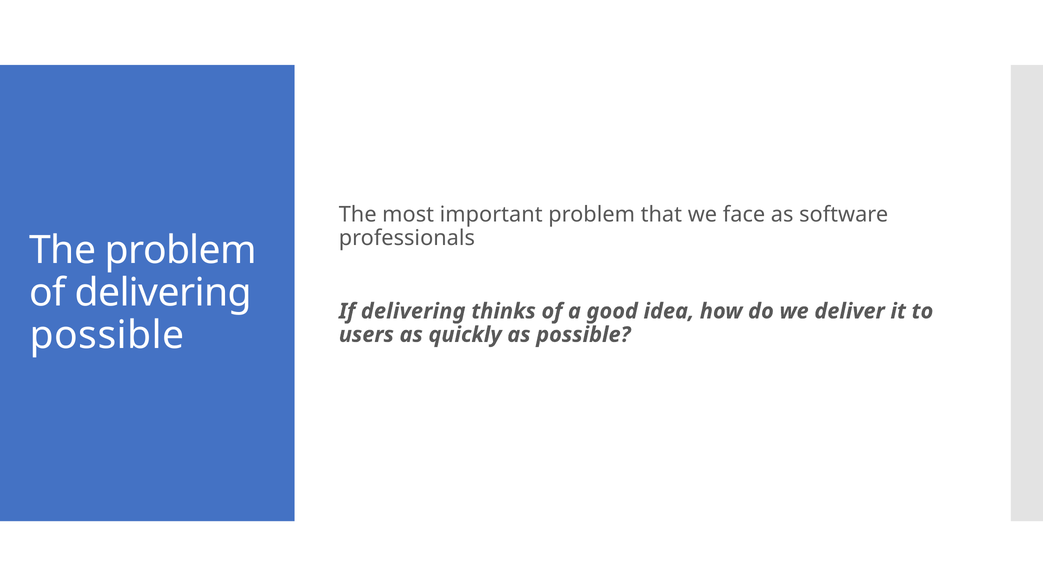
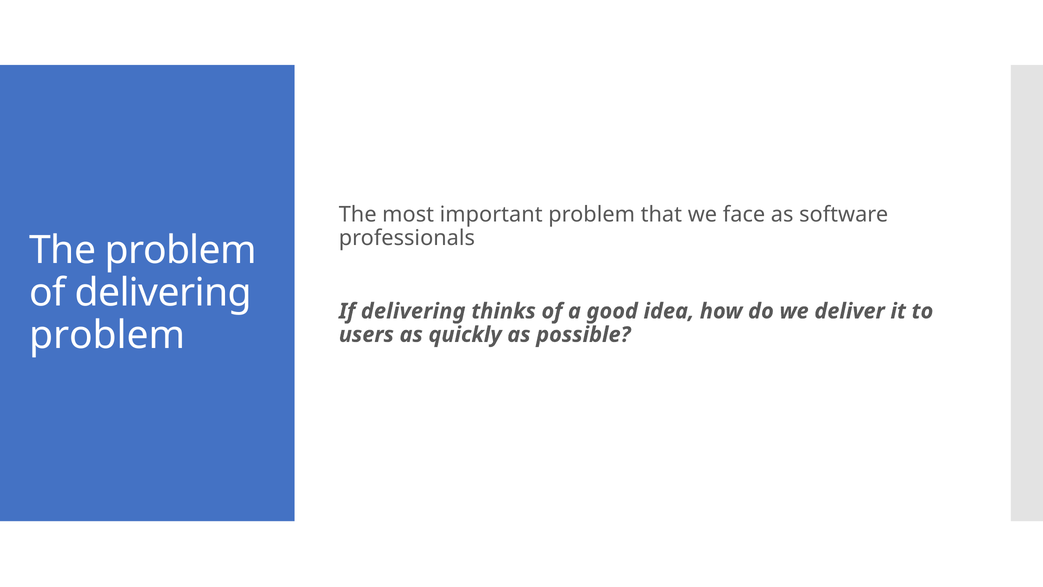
possible: possible -> problem (107, 335)
